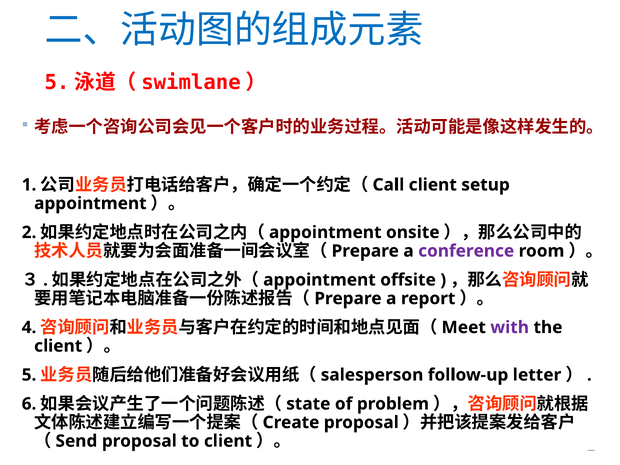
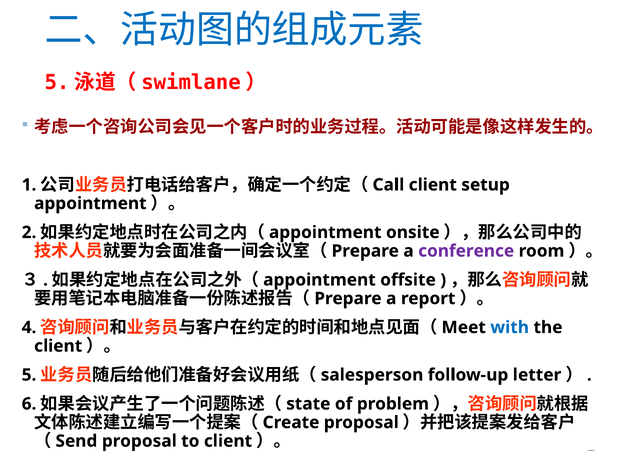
with colour: purple -> blue (510, 327)
